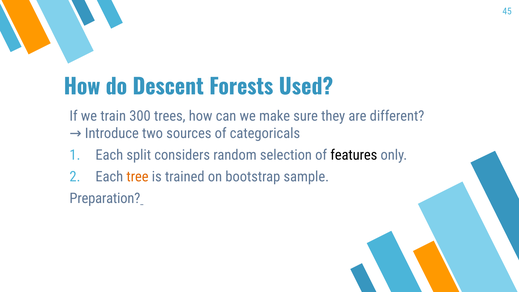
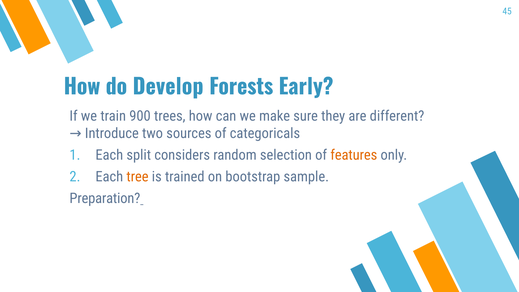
Descent: Descent -> Develop (168, 87)
Used: Used -> Early (306, 87)
300: 300 -> 900 (140, 116)
features colour: black -> orange (354, 155)
